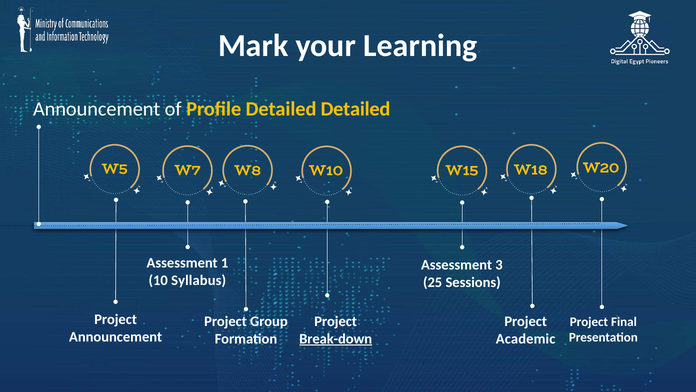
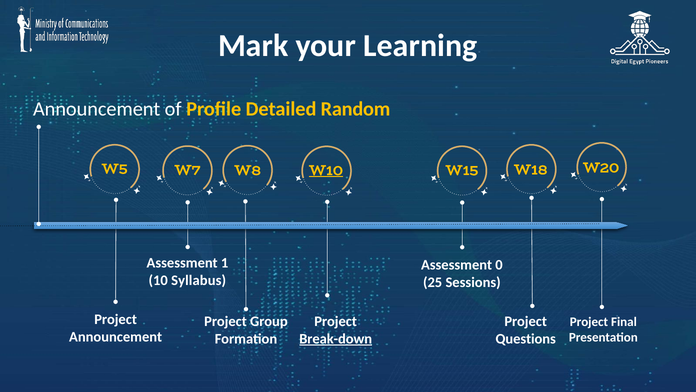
Detailed Detailed: Detailed -> Random (355, 109)
W10 underline: none -> present (326, 170)
3: 3 -> 0 (499, 264)
Academic: Academic -> Questions (526, 338)
